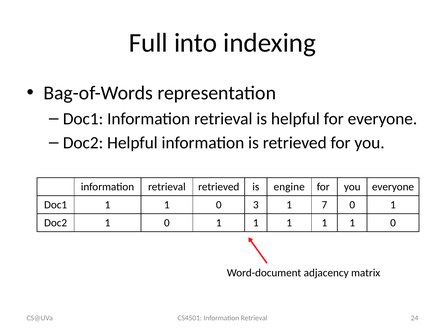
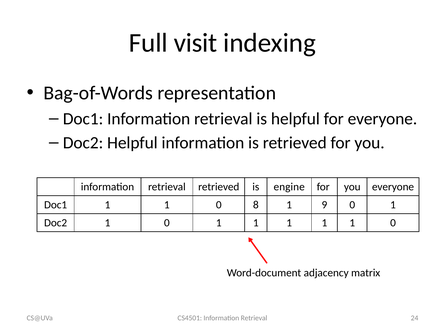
into: into -> visit (196, 43)
3: 3 -> 8 (256, 205)
7: 7 -> 9 (324, 205)
